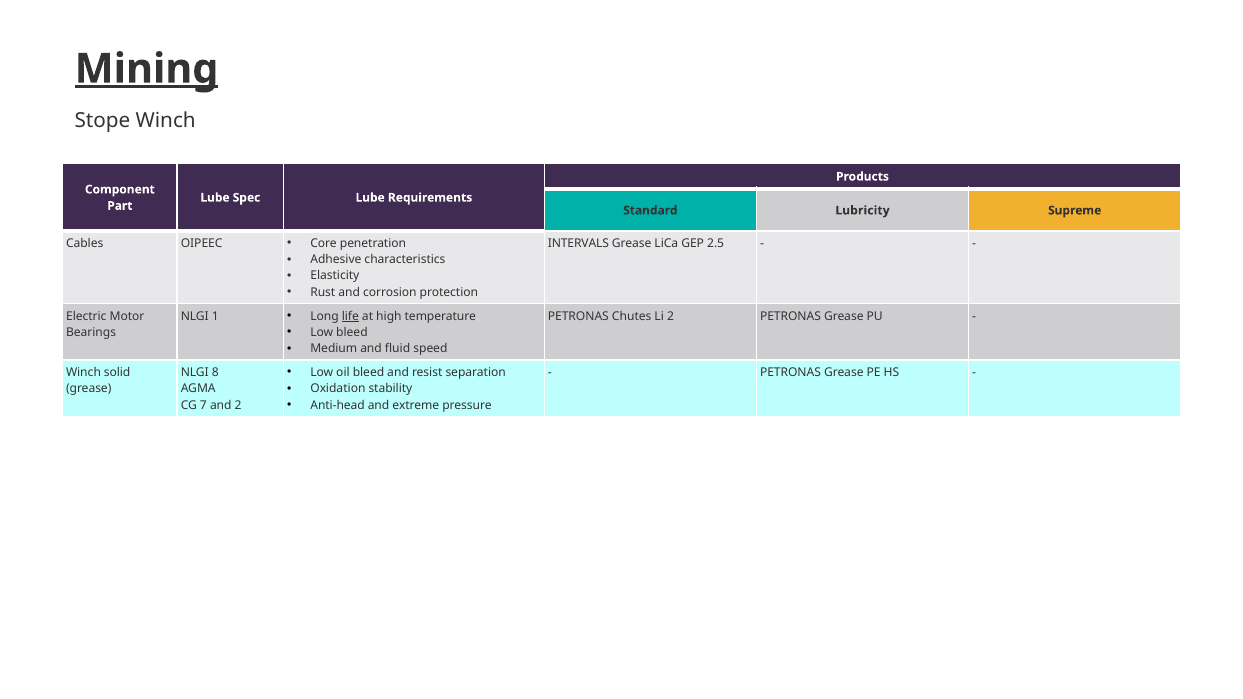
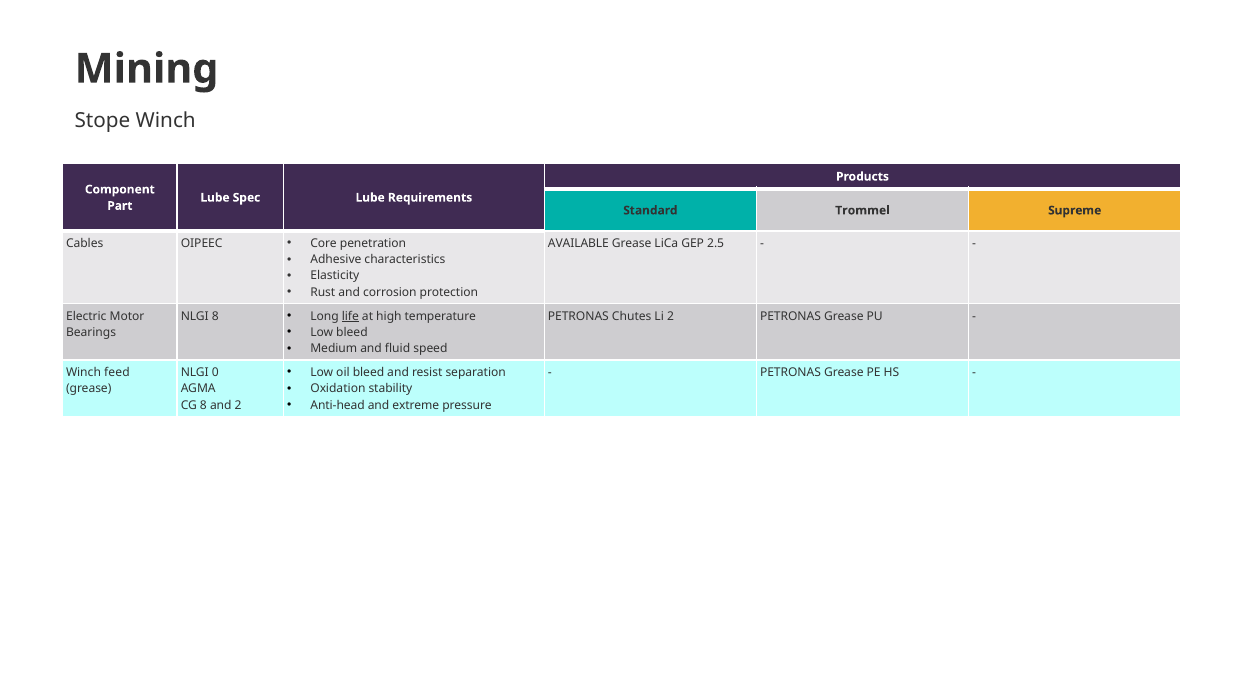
Mining underline: present -> none (147, 69)
Lubricity: Lubricity -> Trommel (863, 211)
INTERVALS: INTERVALS -> AVAILABLE (578, 243)
NLGI 1: 1 -> 8 (215, 316)
solid: solid -> feed (117, 373)
8: 8 -> 0 (215, 373)
CG 7: 7 -> 8 (203, 405)
